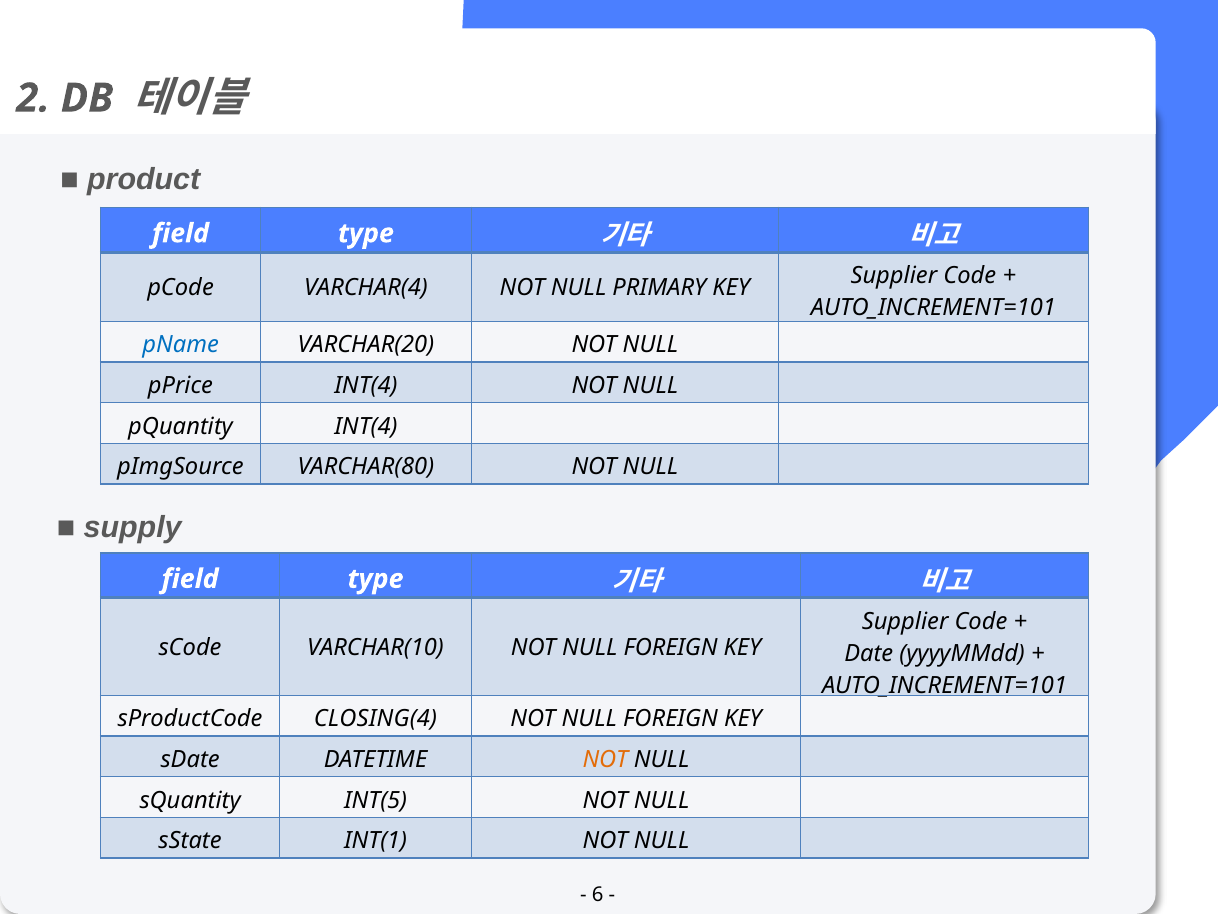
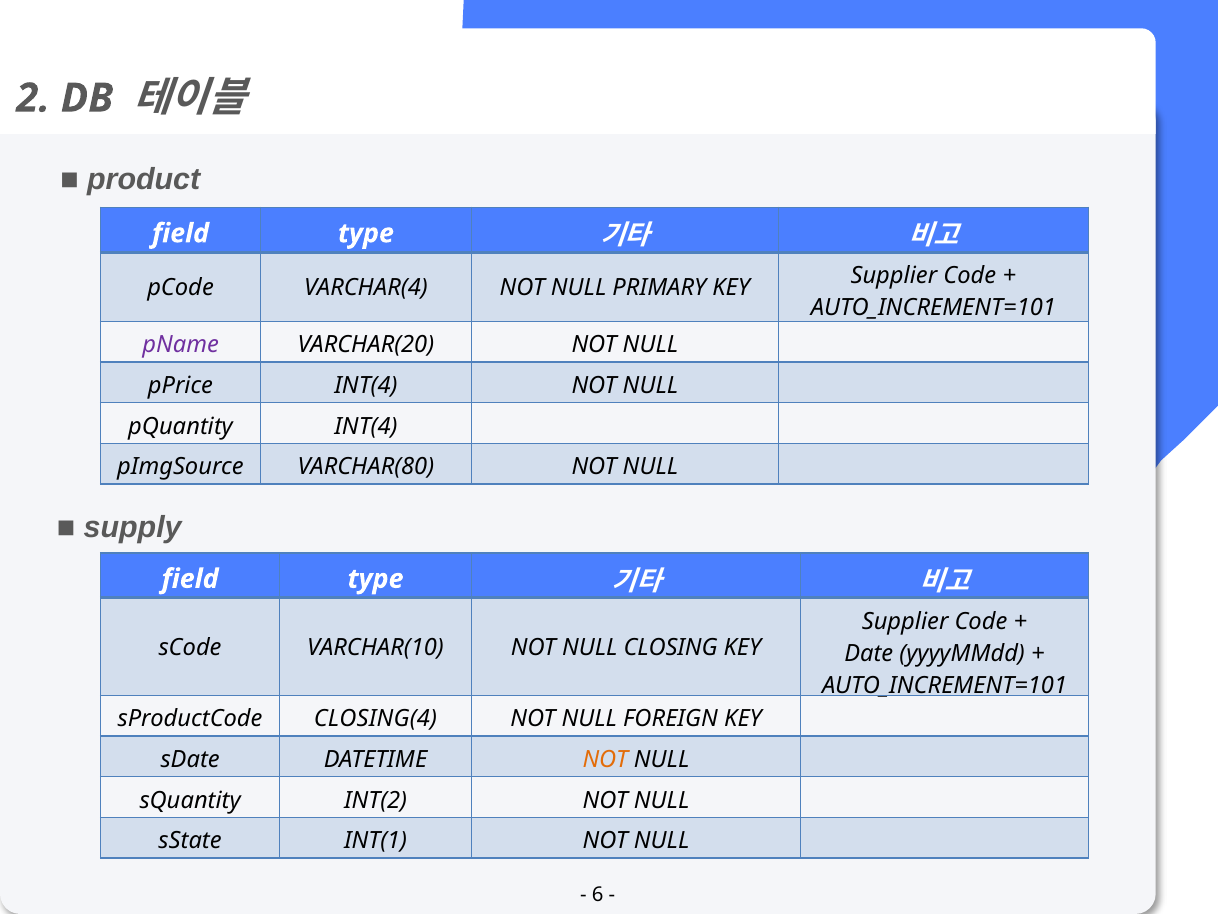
pName colour: blue -> purple (181, 345)
VARCHAR(10 NOT NULL FOREIGN: FOREIGN -> CLOSING (671, 648)
INT(5: INT(5 -> INT(2 (376, 800)
